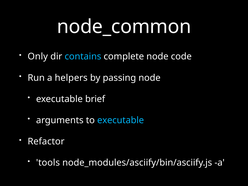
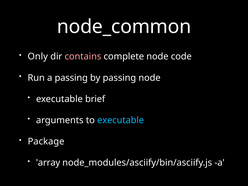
contains colour: light blue -> pink (83, 57)
a helpers: helpers -> passing (71, 78)
Refactor: Refactor -> Package (46, 141)
tools: tools -> array (48, 163)
